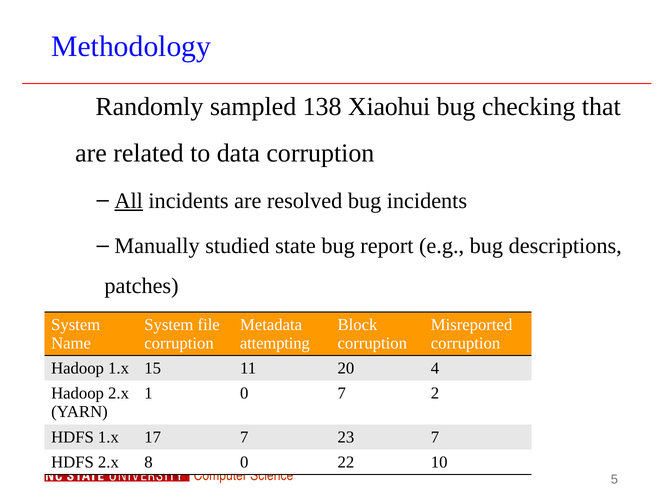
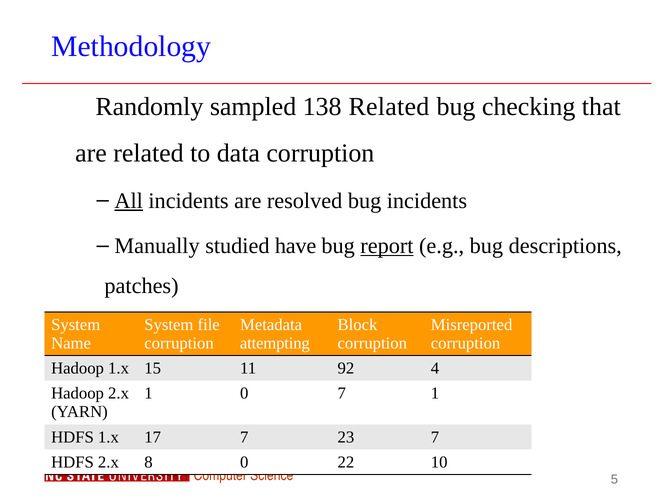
138 Xiaohui: Xiaohui -> Related (389, 107)
state: state -> have (296, 246)
report underline: none -> present (387, 246)
20: 20 -> 92 (346, 368)
7 2: 2 -> 1 (435, 393)
